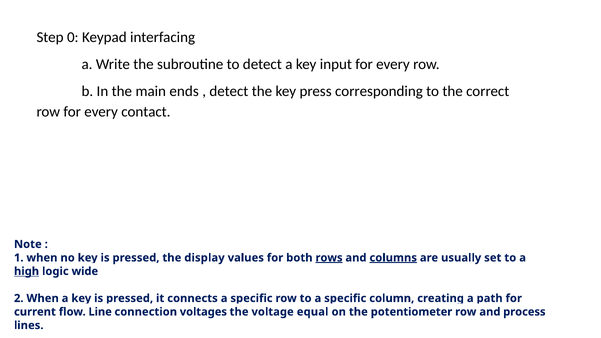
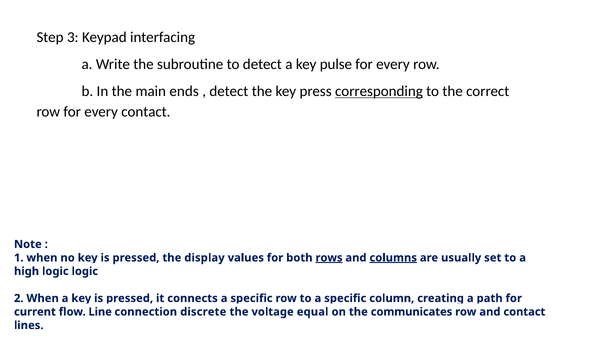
0: 0 -> 3 (73, 37)
input: input -> pulse (336, 64)
corresponding underline: none -> present (379, 91)
high underline: present -> none (27, 271)
logic wide: wide -> logic (85, 271)
voltages: voltages -> discrete (203, 312)
potentiometer: potentiometer -> communicates (412, 312)
and process: process -> contact (524, 312)
